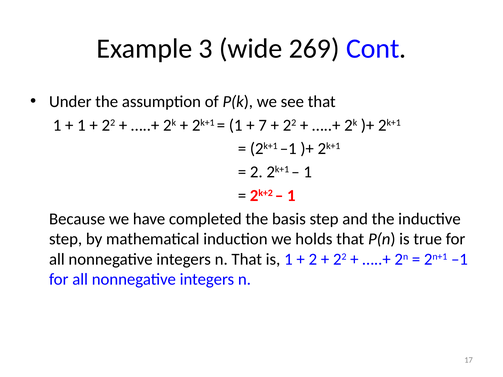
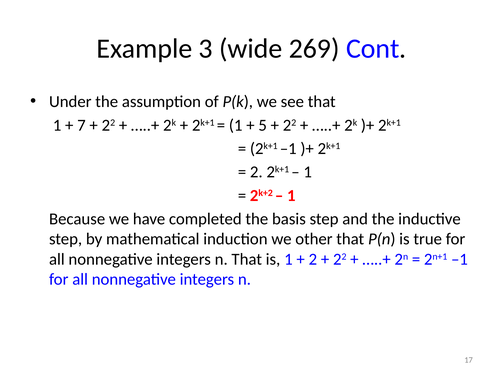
1: 1 -> 7 (81, 125)
7: 7 -> 5 (263, 125)
holds: holds -> other (314, 239)
